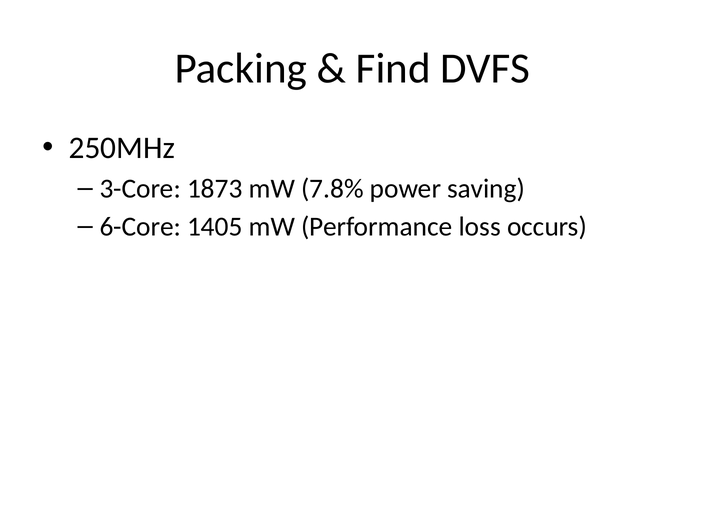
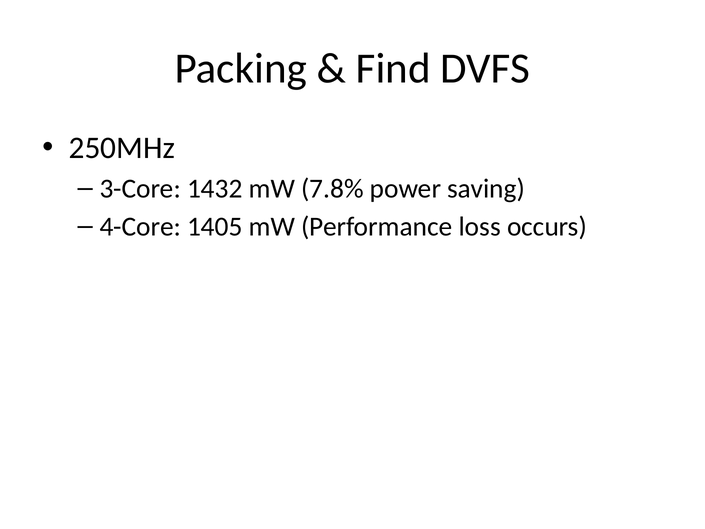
1873: 1873 -> 1432 (215, 188)
6-Core: 6-Core -> 4-Core (140, 227)
